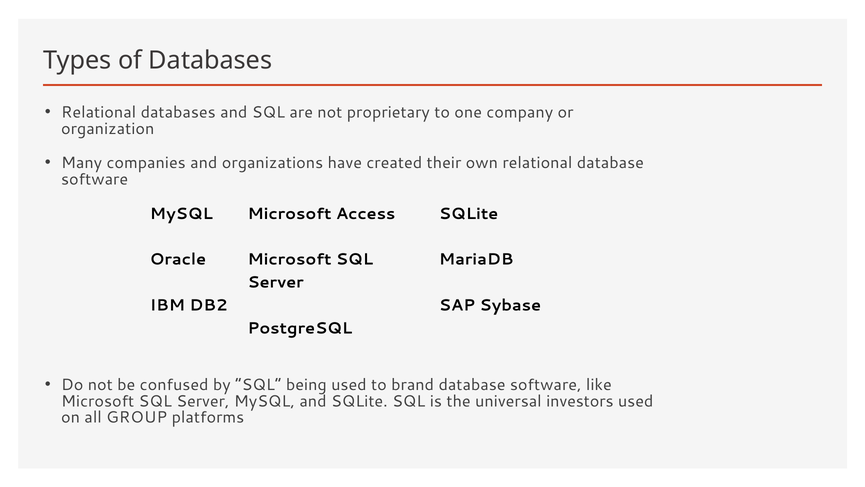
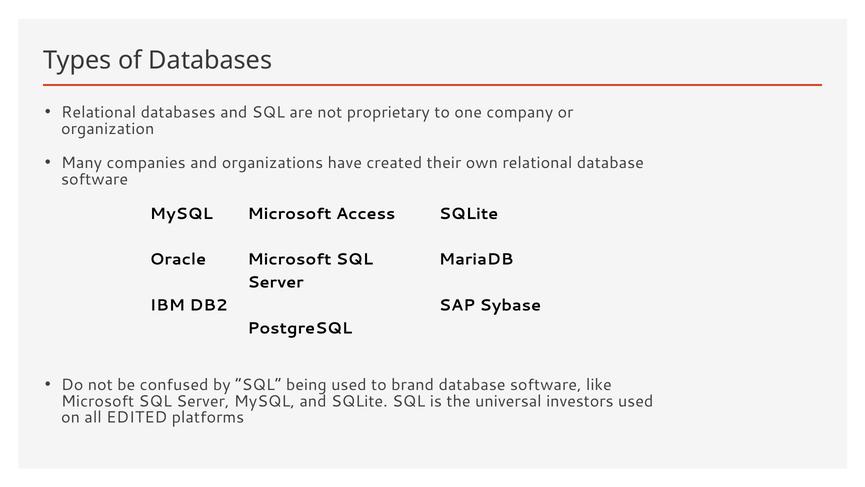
GROUP: GROUP -> EDITED (137, 417)
